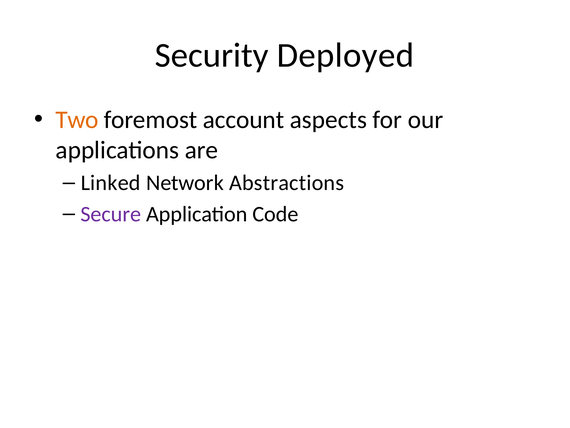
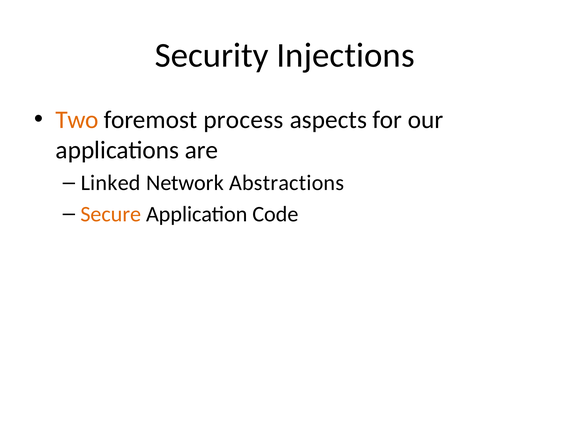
Deployed: Deployed -> Injections (346, 55)
account: account -> process (243, 120)
Secure colour: purple -> orange (111, 214)
